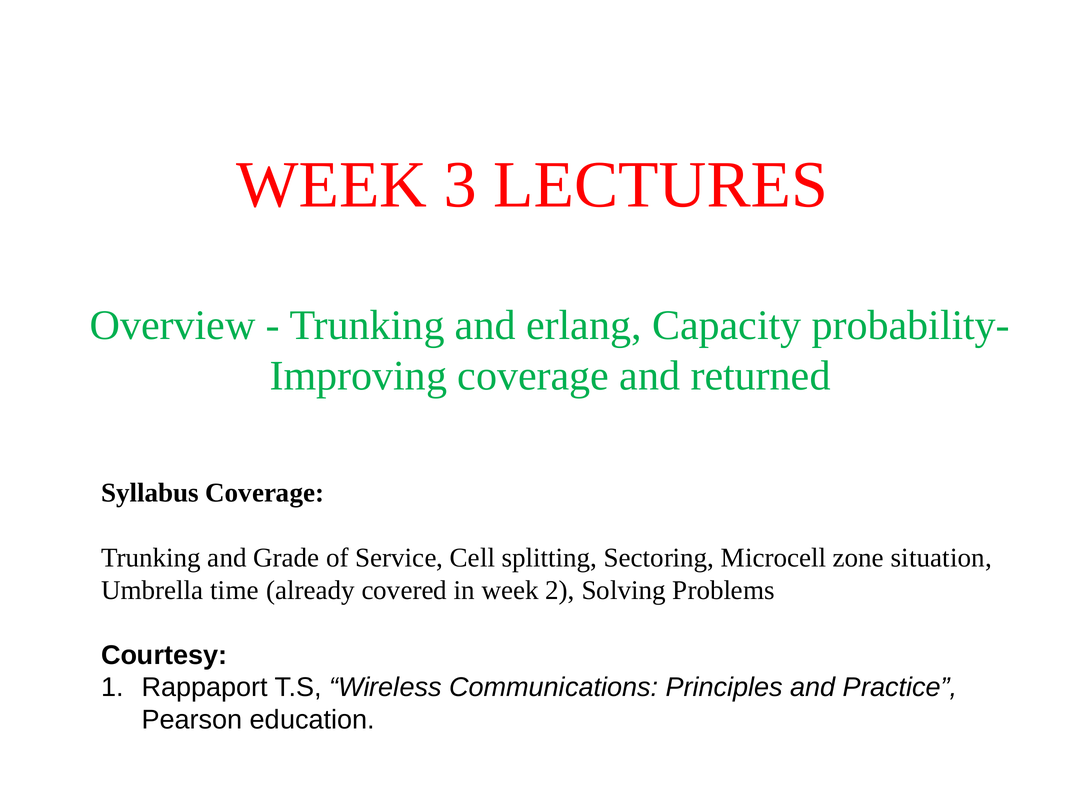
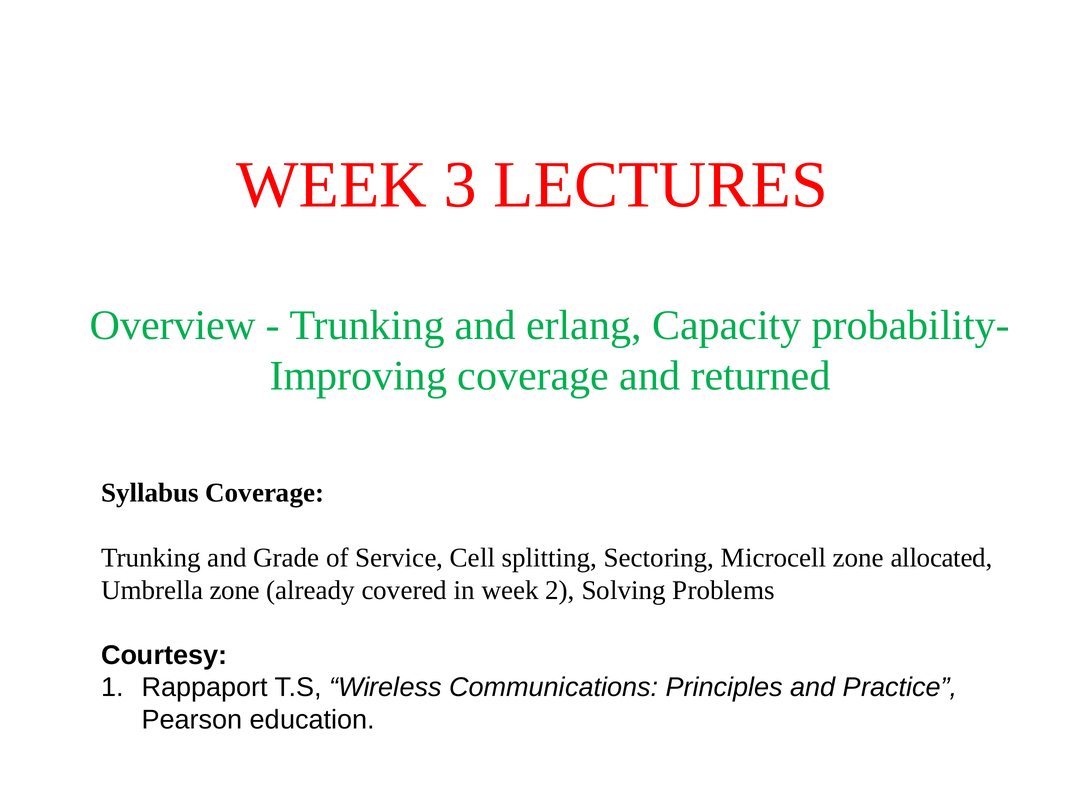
situation: situation -> allocated (942, 558)
Umbrella time: time -> zone (235, 590)
